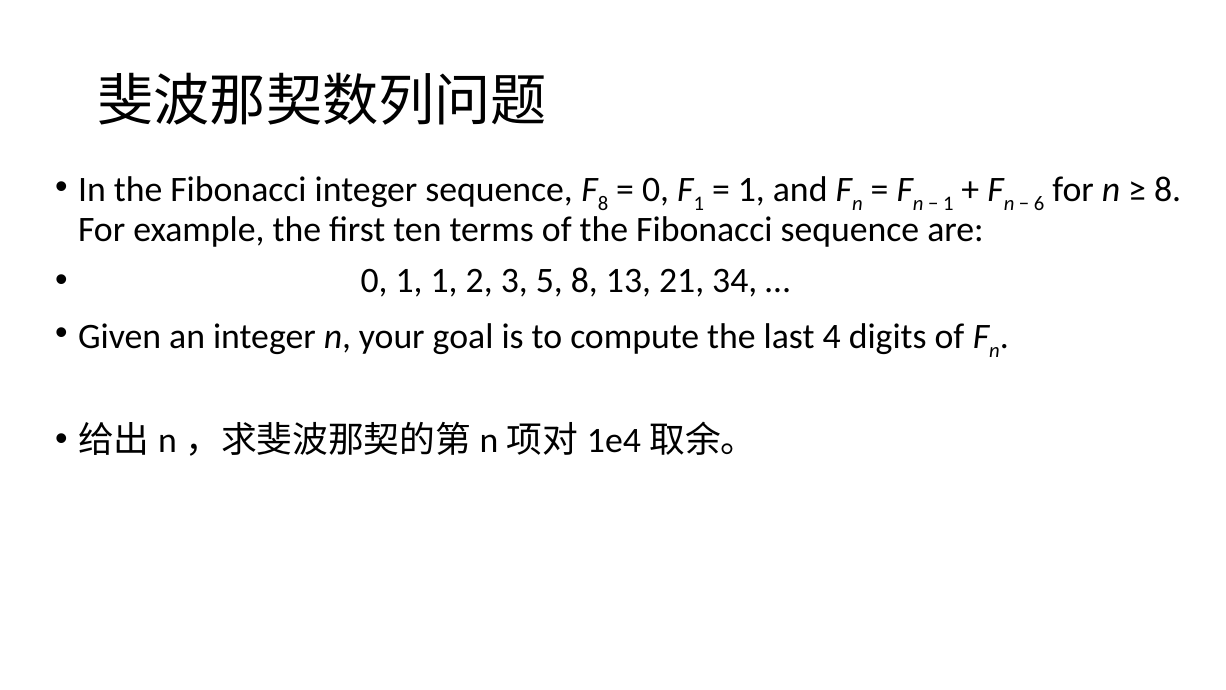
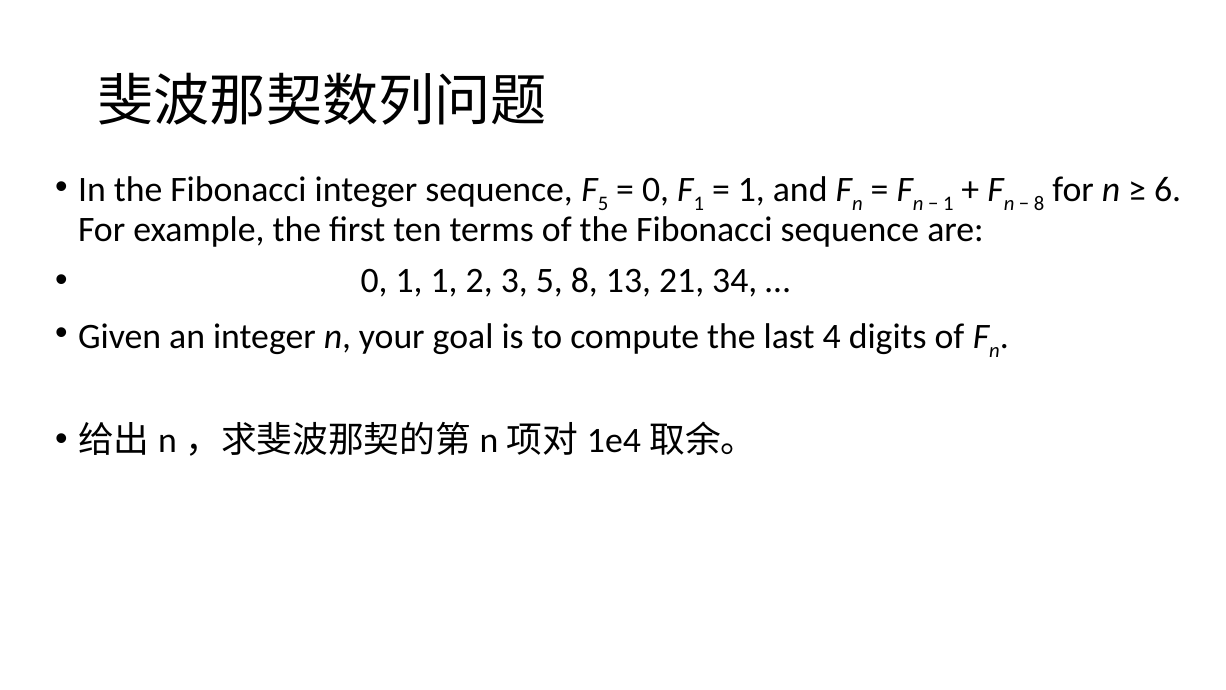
8: 8 -> 5 (603, 203)
6: 6 -> 8 (1039, 203)
8: 8 -> 6 (1168, 189)
